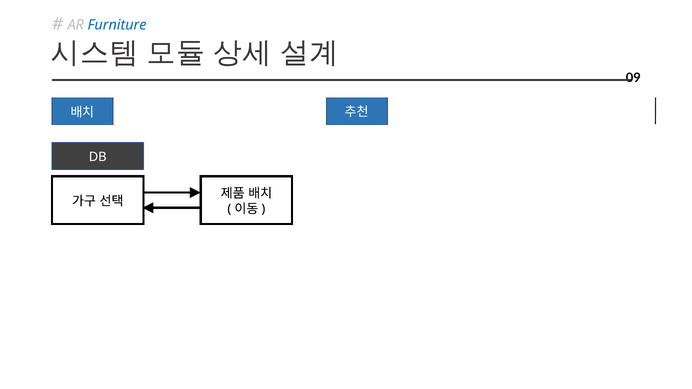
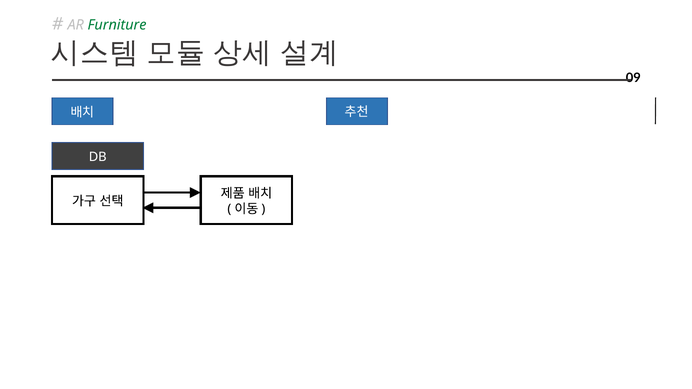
Furniture colour: blue -> green (117, 25)
